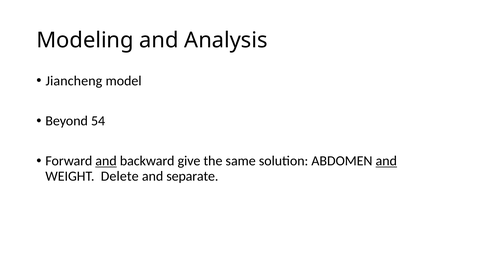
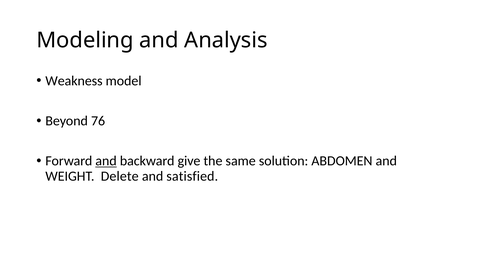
Jiancheng: Jiancheng -> Weakness (74, 81)
54: 54 -> 76 (98, 121)
and underline: present -> none (386, 161)
separate: separate -> satisfied (192, 176)
